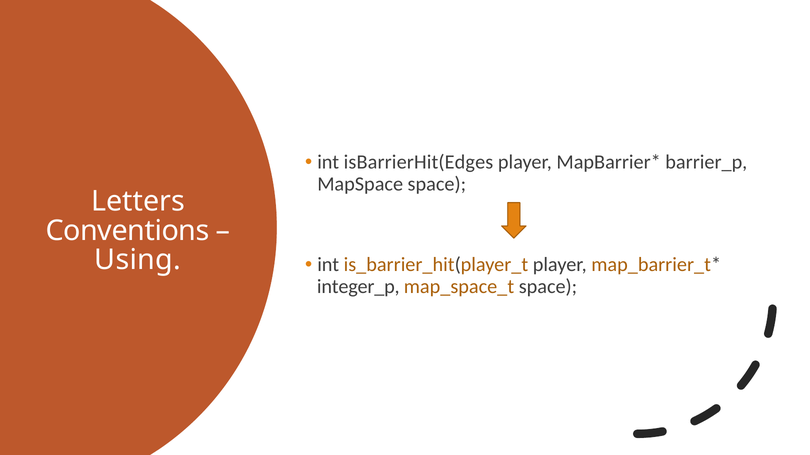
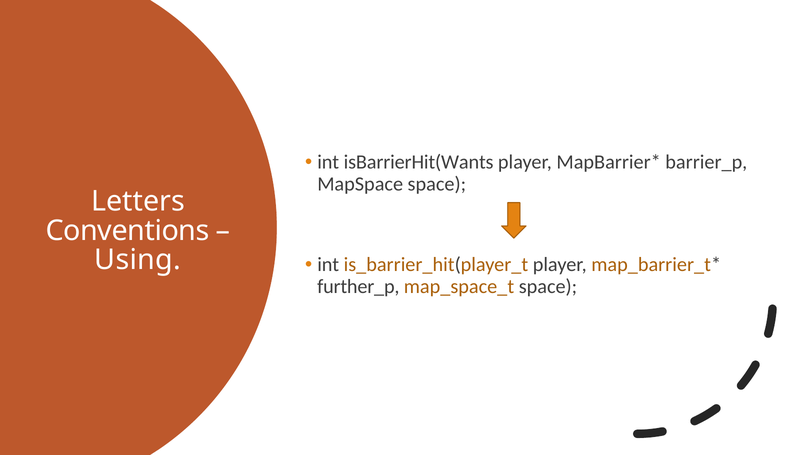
isBarrierHit(Edges: isBarrierHit(Edges -> isBarrierHit(Wants (419, 162)
integer_p: integer_p -> further_p (358, 287)
